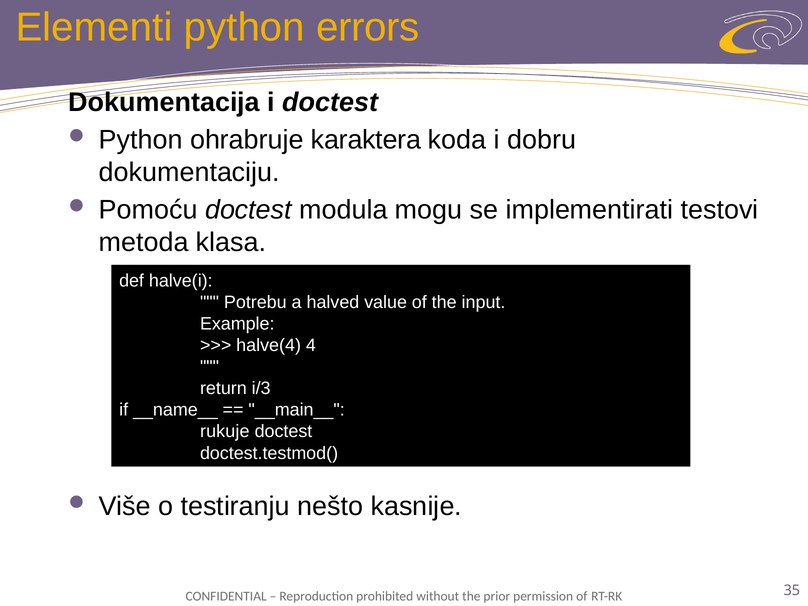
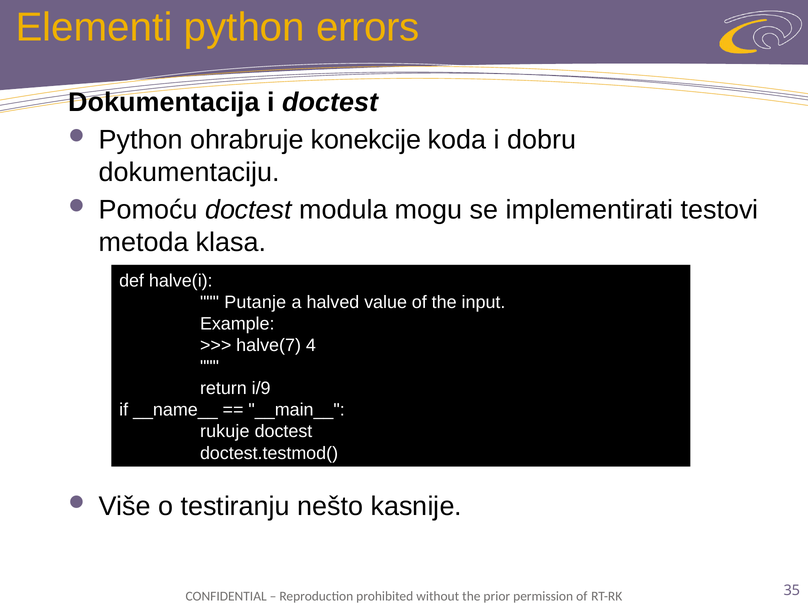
karaktera: karaktera -> konekcije (366, 140)
Potrebu: Potrebu -> Putanje (255, 302)
halve(4: halve(4 -> halve(7 (269, 345)
i/3: i/3 -> i/9 (261, 389)
